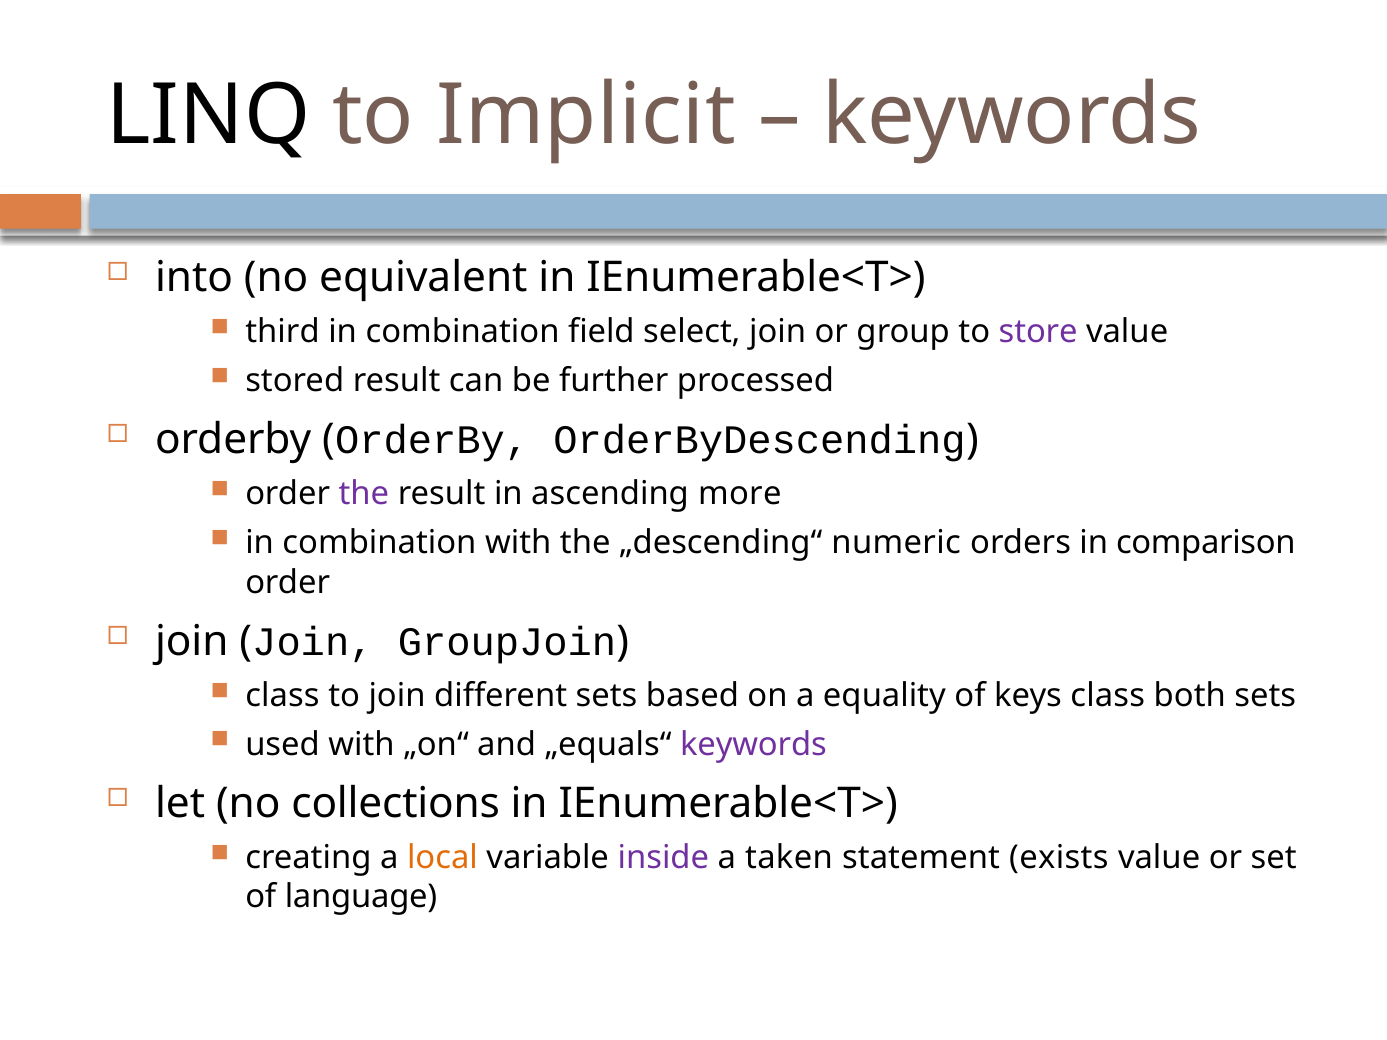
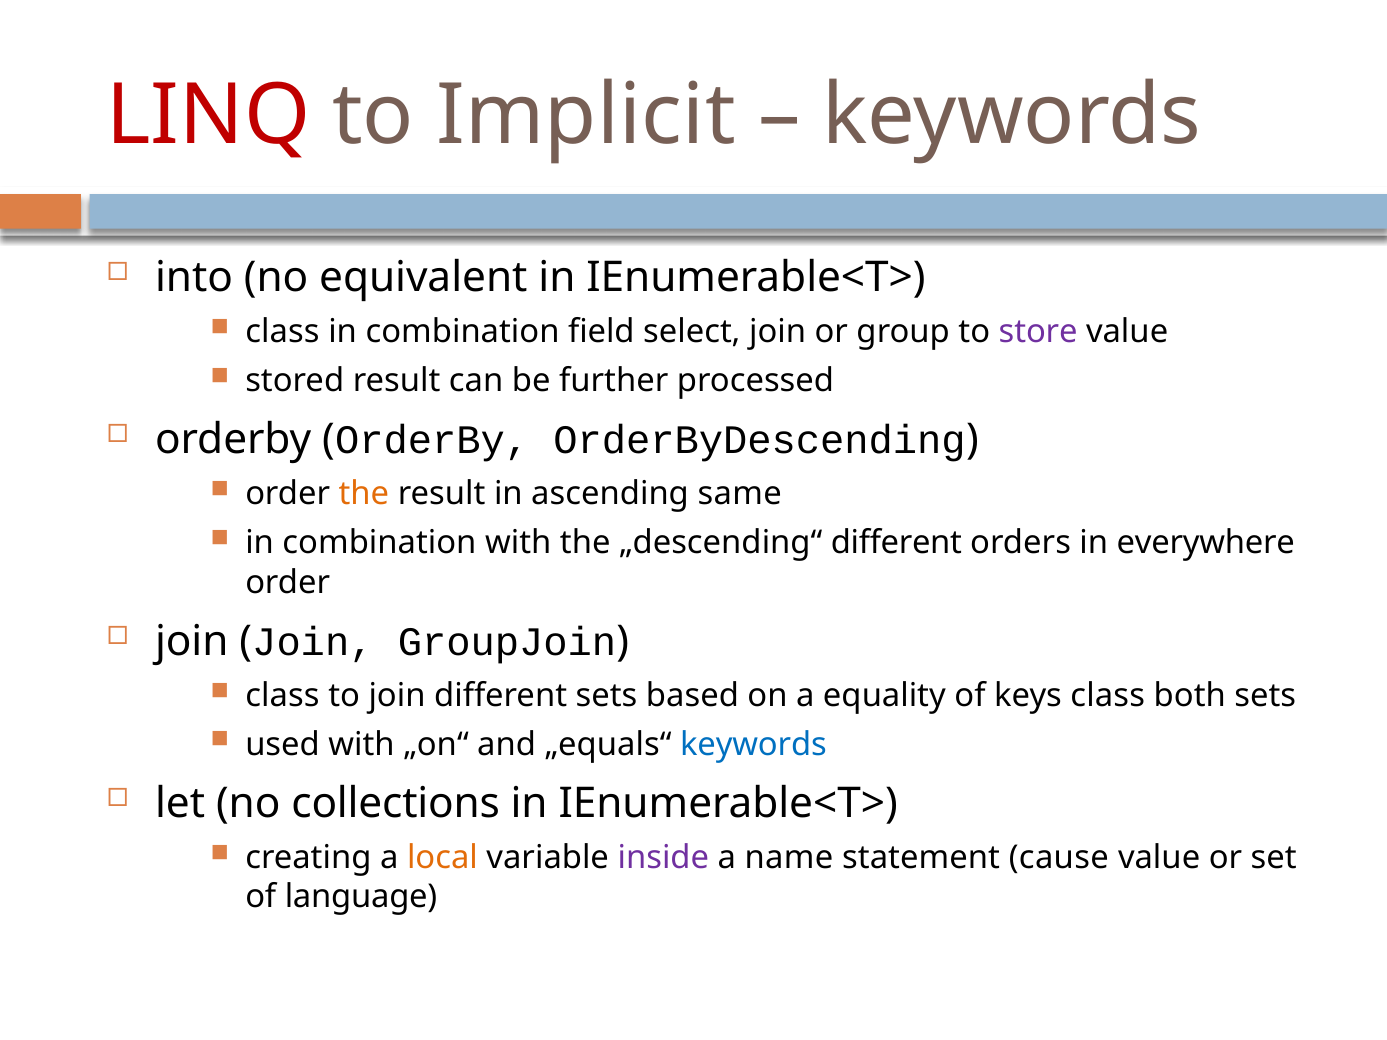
LINQ colour: black -> red (208, 116)
third: third -> class (282, 332)
the colour: purple -> orange (364, 494)
more: more -> same (740, 494)
„descending“ numeric: numeric -> different (896, 543)
comparison: comparison -> everywhere (1206, 543)
keywords colour: purple -> blue (753, 745)
taken: taken -> name (789, 858)
exists: exists -> cause (1059, 858)
